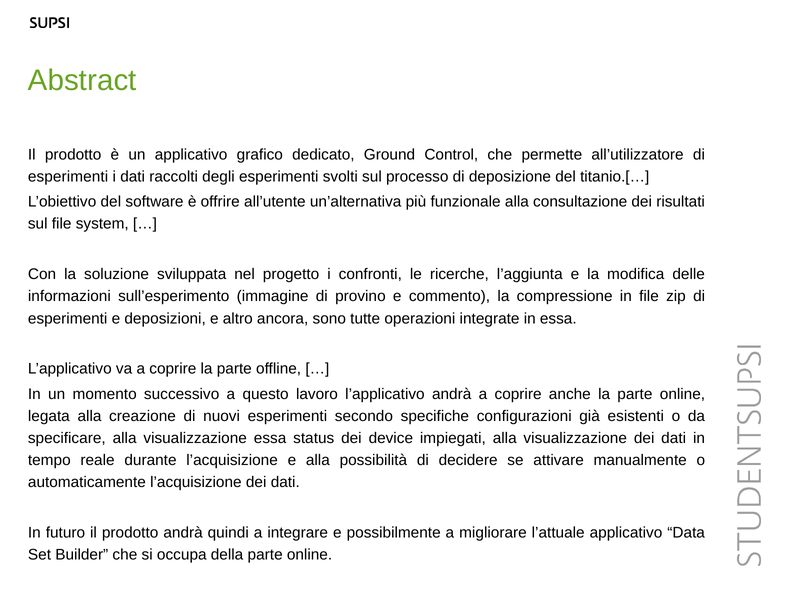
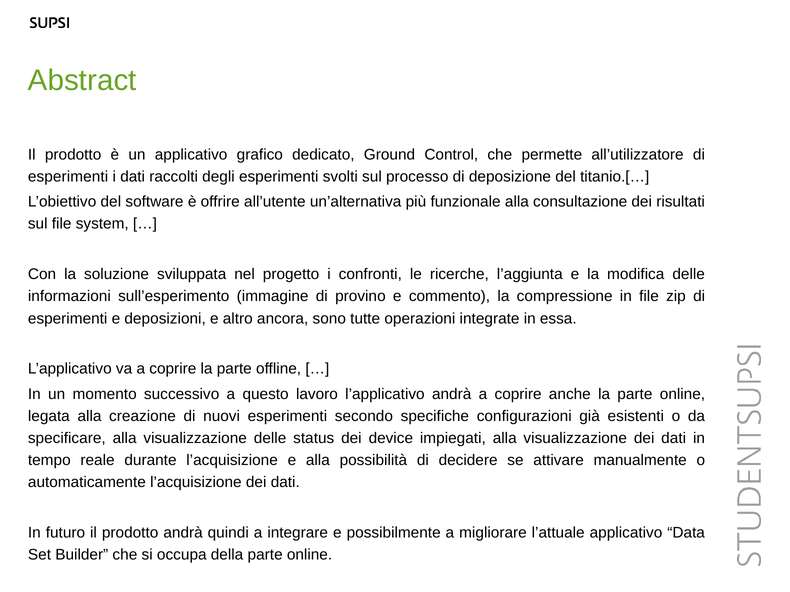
visualizzazione essa: essa -> delle (270, 439)
